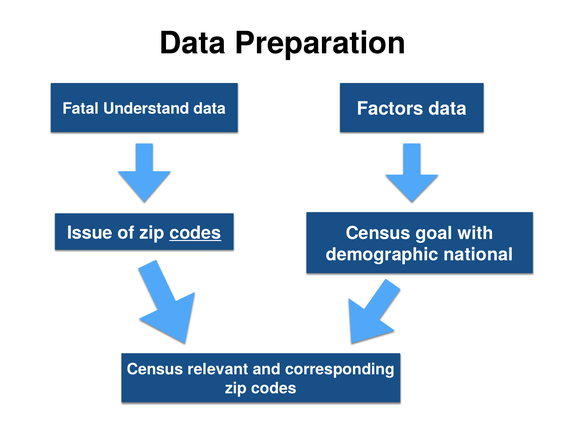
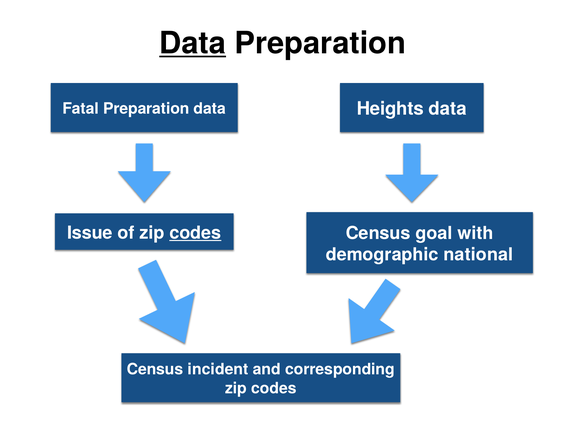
Data underline: none -> present (193, 43)
Fatal Understand: Understand -> Preparation (146, 109)
Factors: Factors -> Heights (390, 109)
relevant: relevant -> incident (218, 369)
